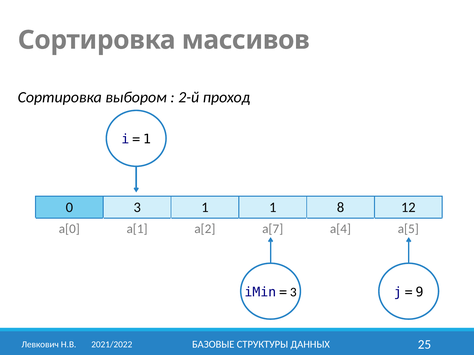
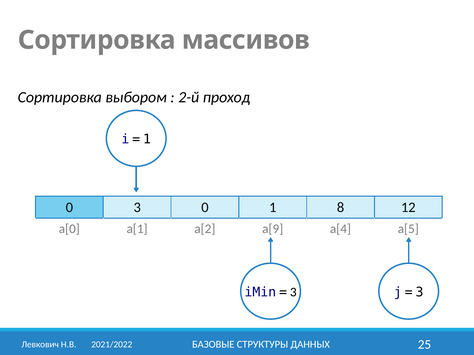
3 1: 1 -> 0 (205, 208)
a[7: a[7 -> a[9 (273, 229)
9: 9 -> 3 (419, 292)
